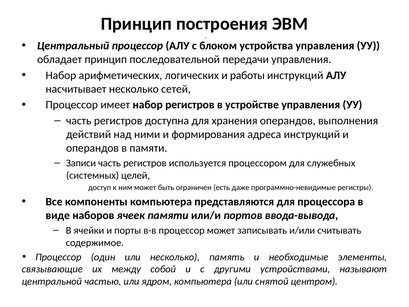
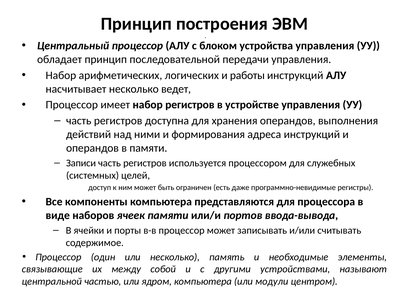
сетей: сетей -> ведет (176, 89)
снятой: снятой -> модули (272, 281)
